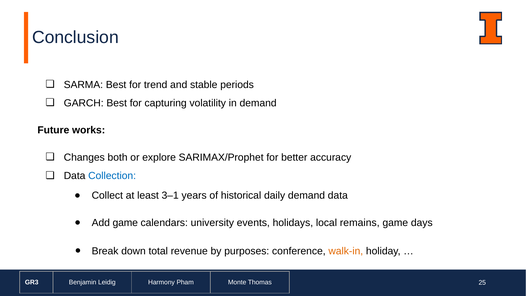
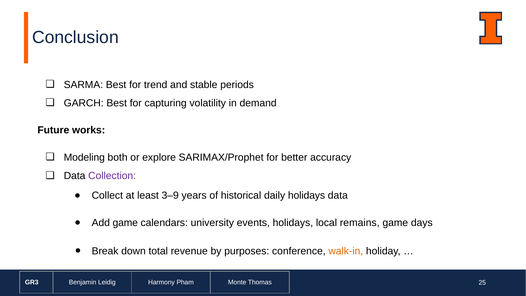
Changes: Changes -> Modeling (84, 157)
Collection colour: blue -> purple (112, 176)
3–1: 3–1 -> 3–9 (170, 196)
daily demand: demand -> holidays (307, 196)
